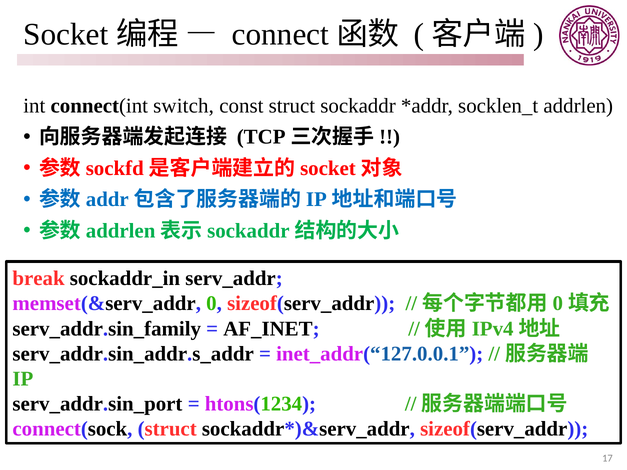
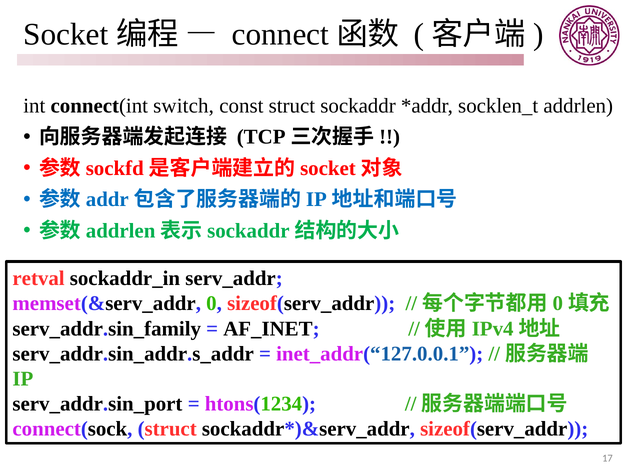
break: break -> retval (39, 279)
